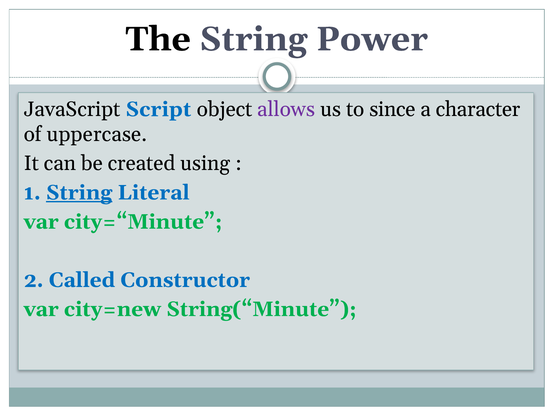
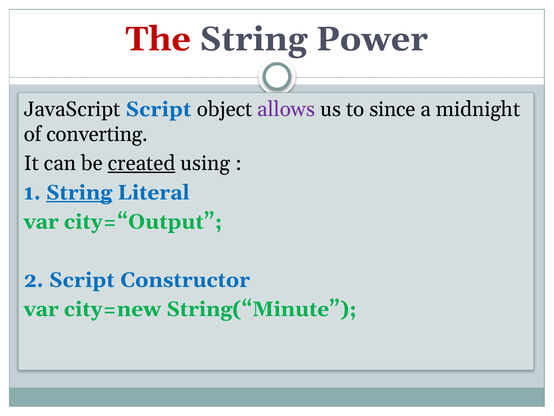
The colour: black -> red (158, 39)
character: character -> midnight (478, 109)
uppercase: uppercase -> converting (97, 134)
created underline: none -> present (142, 163)
city=“Minute: city=“Minute -> city=“Output (143, 221)
2 Called: Called -> Script (82, 280)
